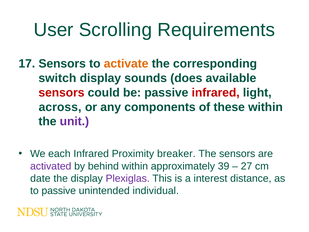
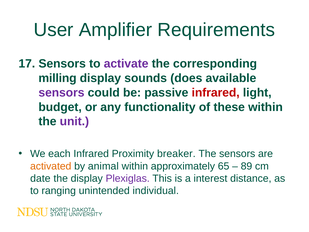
Scrolling: Scrolling -> Amplifier (115, 30)
activate colour: orange -> purple (126, 64)
switch: switch -> milling (57, 78)
sensors colour: red -> purple (61, 93)
across: across -> budget (60, 107)
components: components -> functionality (160, 107)
activated colour: purple -> orange (51, 166)
behind: behind -> animal (103, 166)
39: 39 -> 65 (224, 166)
27: 27 -> 89 (246, 166)
to passive: passive -> ranging (59, 191)
